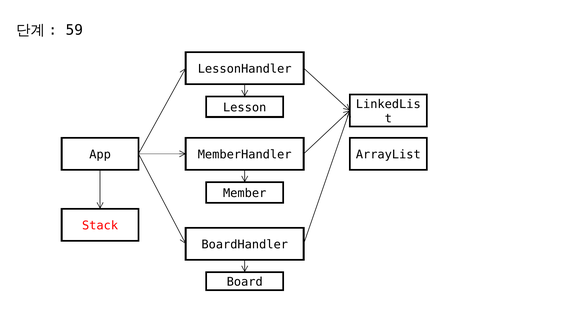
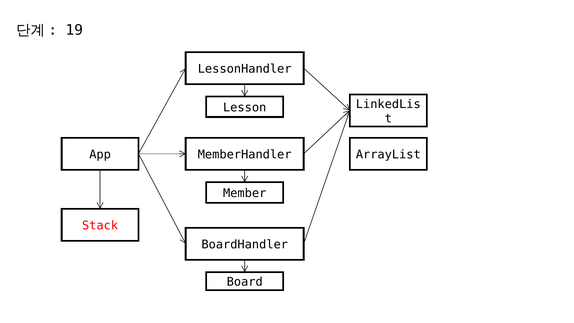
59: 59 -> 19 (74, 30)
